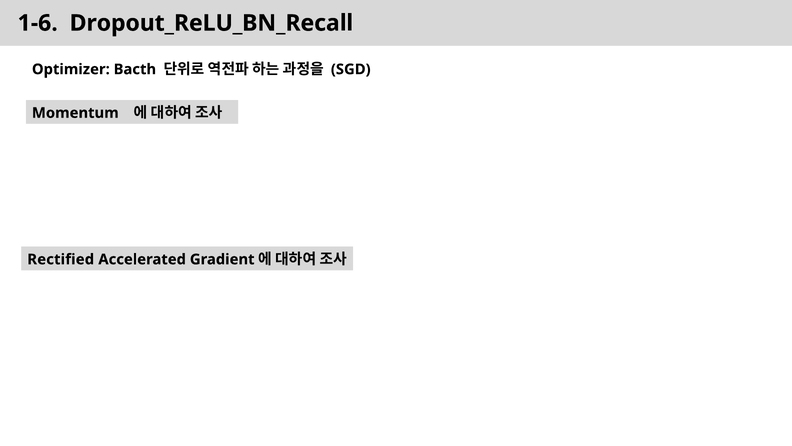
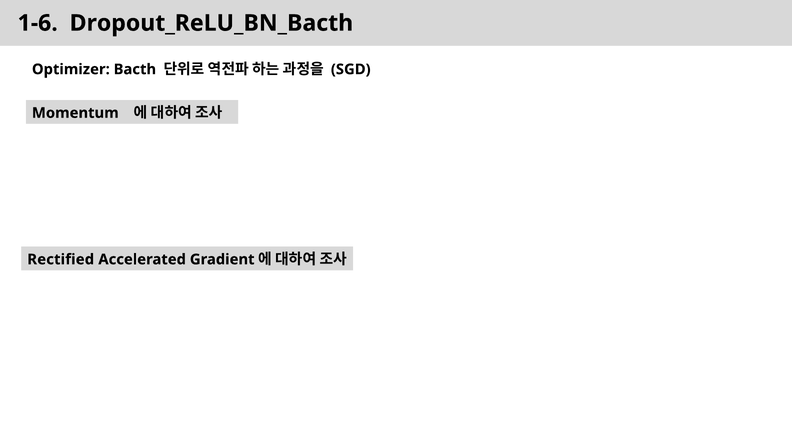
Dropout_ReLU_BN_Recall: Dropout_ReLU_BN_Recall -> Dropout_ReLU_BN_Bacth (211, 23)
